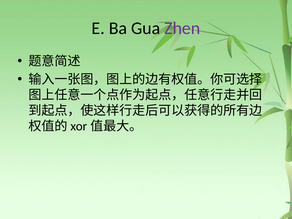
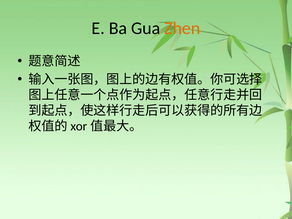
Zhen colour: purple -> orange (182, 28)
